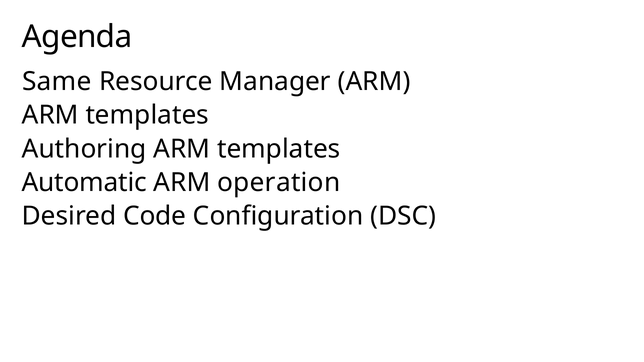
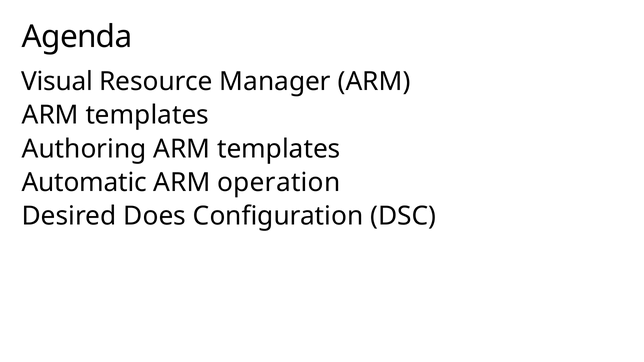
Same: Same -> Visual (57, 82)
Code: Code -> Does (155, 216)
